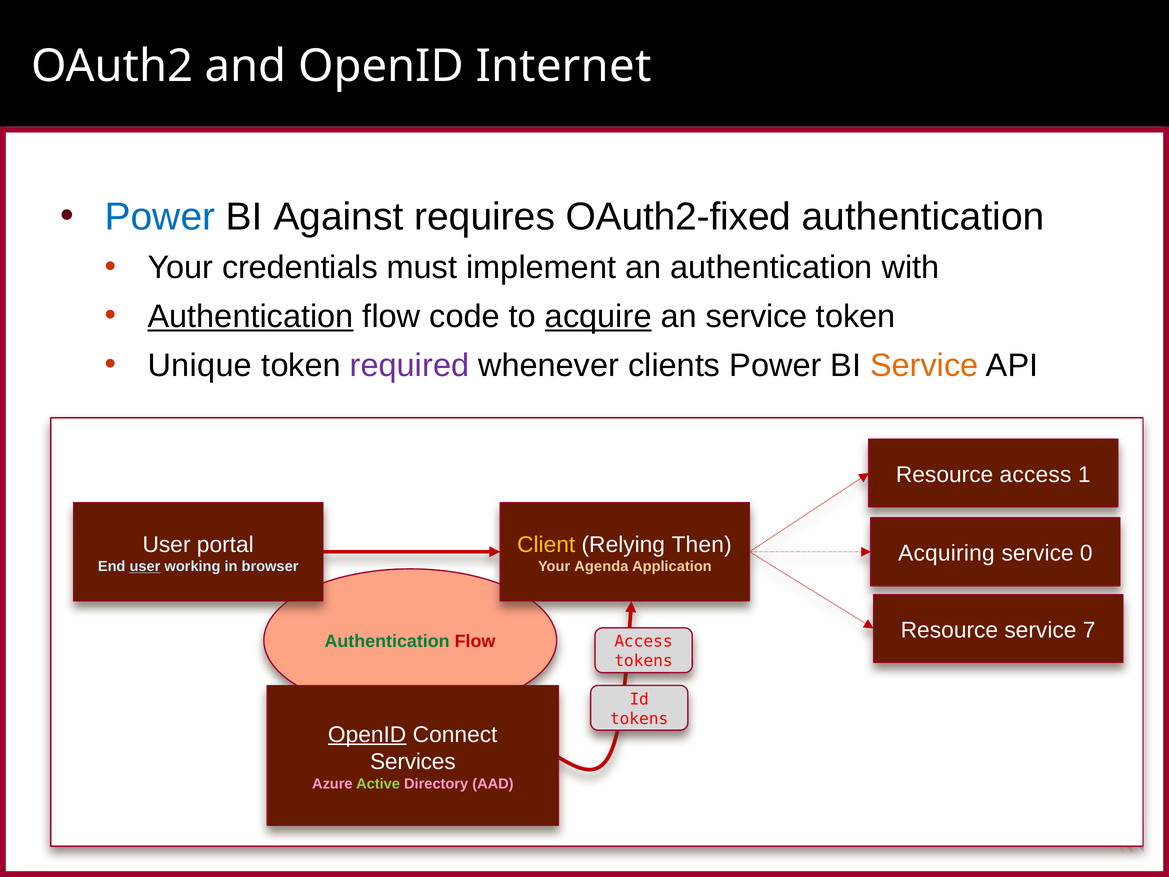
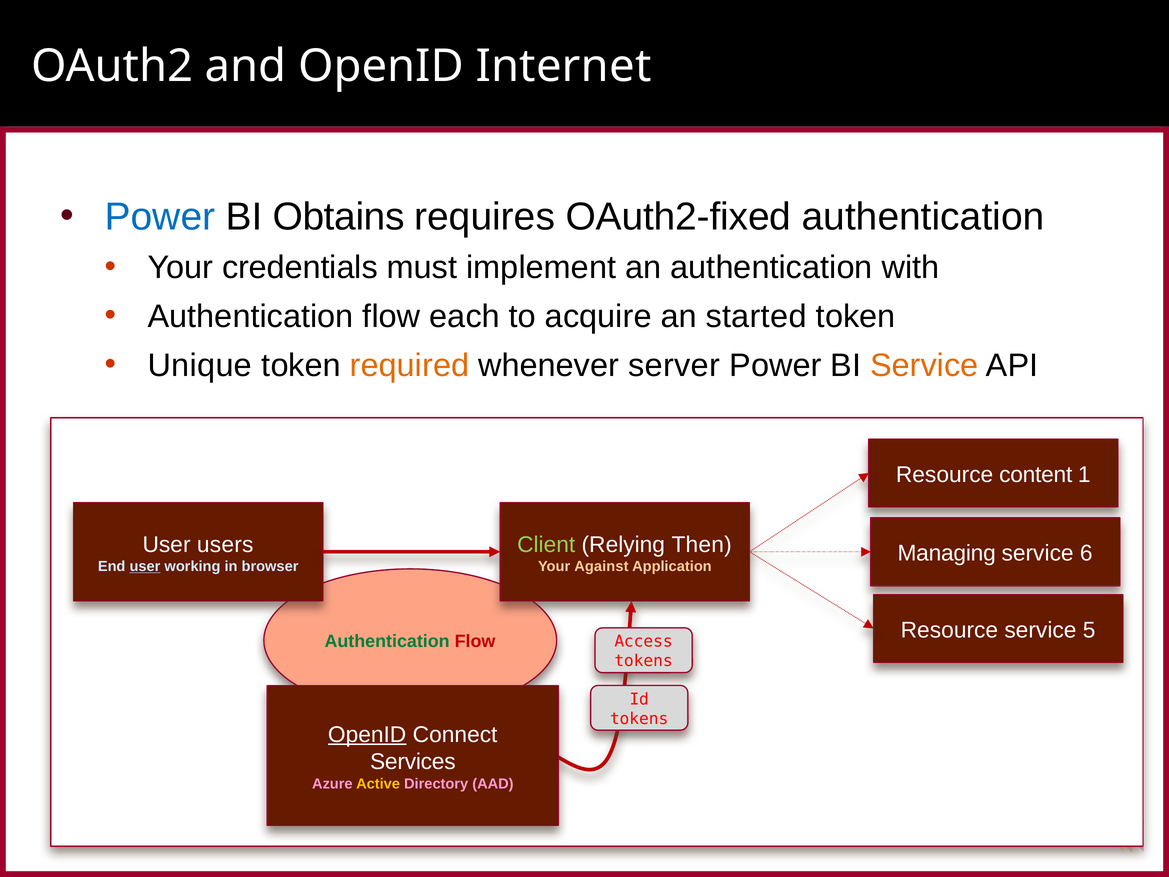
Against: Against -> Obtains (339, 217)
Authentication underline: present -> none (251, 316)
code: code -> each (465, 316)
acquire underline: present -> none (598, 316)
an service: service -> started (756, 316)
required colour: purple -> orange (410, 365)
clients: clients -> server (674, 365)
Resource access: access -> content (1036, 474)
portal: portal -> users (225, 544)
Client colour: yellow -> light green (546, 544)
Acquiring: Acquiring -> Managing (947, 553)
0: 0 -> 6 (1086, 553)
Agenda: Agenda -> Against (601, 566)
7: 7 -> 5 (1089, 630)
Active colour: light green -> yellow (378, 784)
